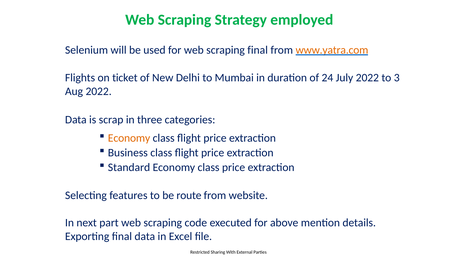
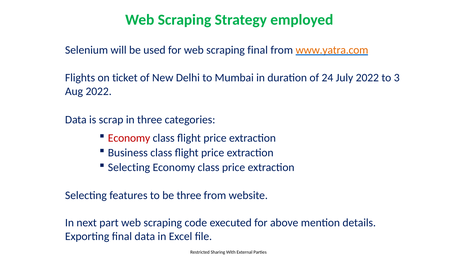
Economy colour: orange -> red (129, 138)
Standard: Standard -> Selecting (129, 168)
be route: route -> three (189, 195)
